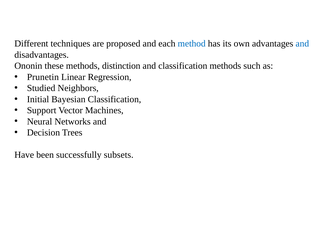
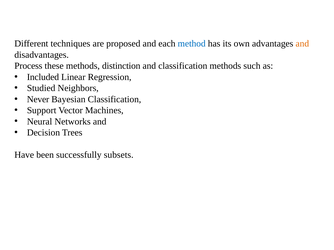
and colour: blue -> orange (302, 44)
Ononin: Ononin -> Process (28, 66)
Prunetin: Prunetin -> Included (43, 77)
Initial: Initial -> Never (38, 99)
